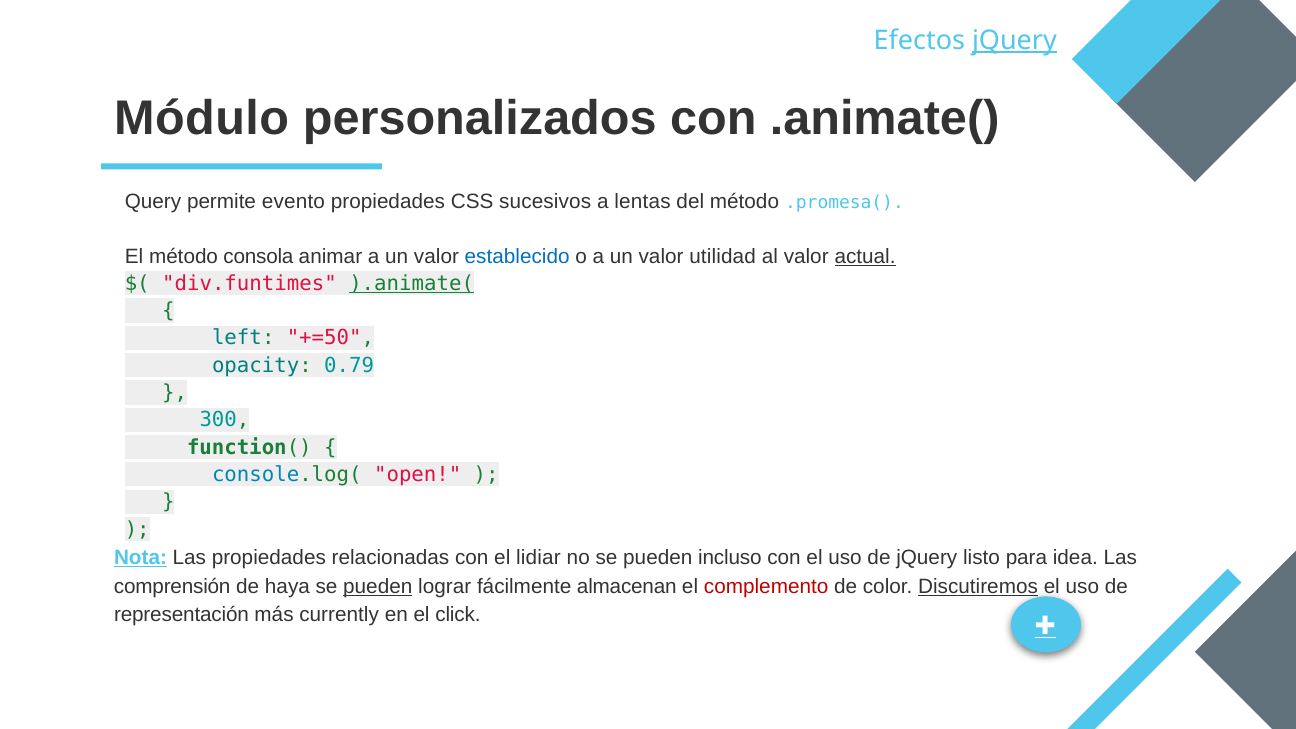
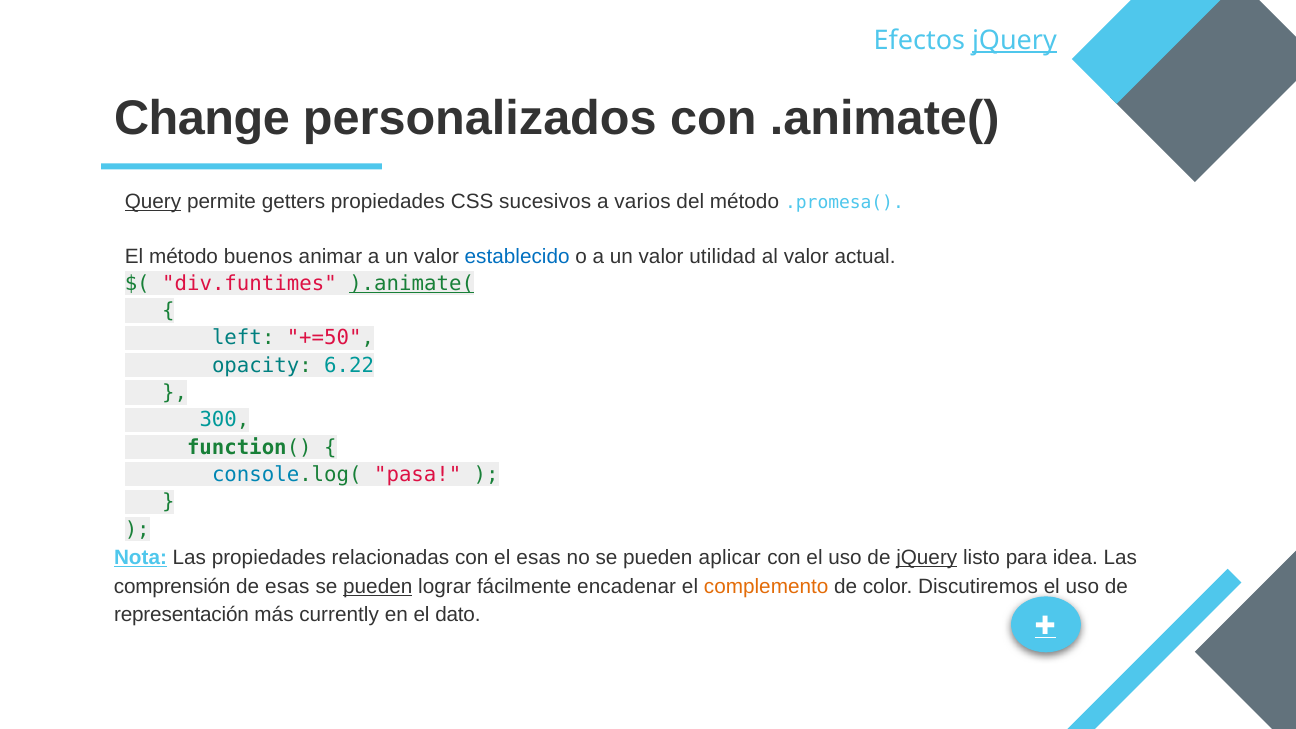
Módulo: Módulo -> Change (202, 118)
Query underline: none -> present (153, 202)
evento: evento -> getters (293, 202)
lentas: lentas -> varios (642, 202)
consola: consola -> buenos (258, 256)
actual underline: present -> none (865, 256)
0.79: 0.79 -> 6.22 (349, 365)
open: open -> pasa (418, 475)
el lidiar: lidiar -> esas (538, 558)
incluso: incluso -> aplicar (730, 558)
jQuery underline: none -> present (927, 558)
de haya: haya -> esas (287, 586)
almacenan: almacenan -> encadenar (627, 586)
complemento colour: red -> orange (766, 586)
Discutiremos underline: present -> none (978, 586)
click: click -> dato (458, 615)
